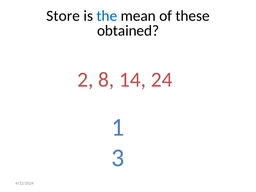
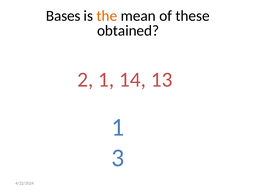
Store: Store -> Bases (63, 16)
the colour: blue -> orange (107, 16)
2 8: 8 -> 1 (106, 80)
24: 24 -> 13 (162, 80)
